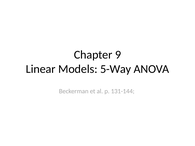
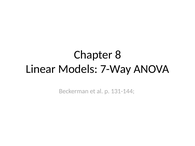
9: 9 -> 8 (118, 55)
5-Way: 5-Way -> 7-Way (116, 69)
